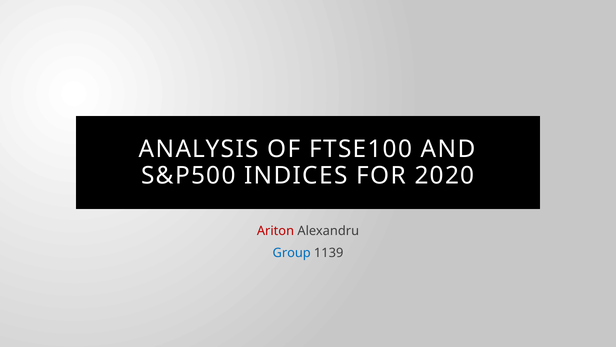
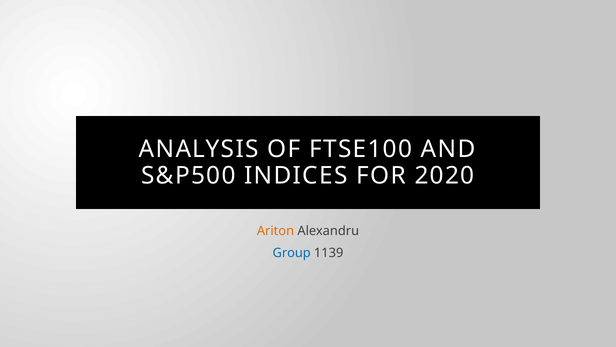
Ariton colour: red -> orange (275, 231)
